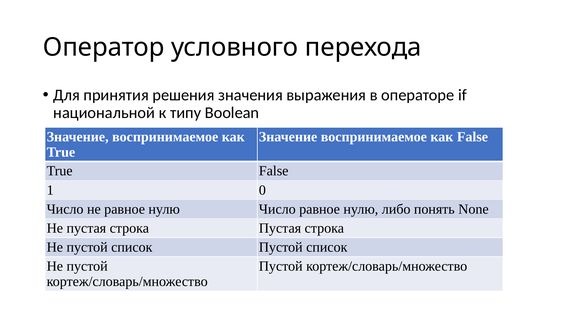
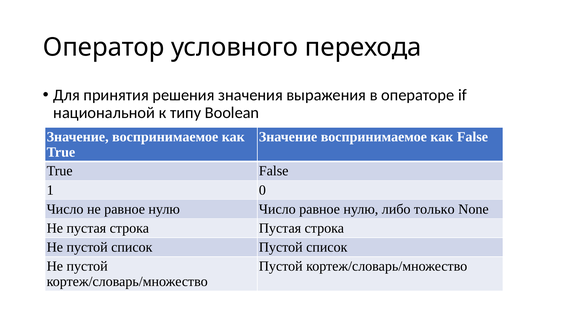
понять: понять -> только (434, 209)
